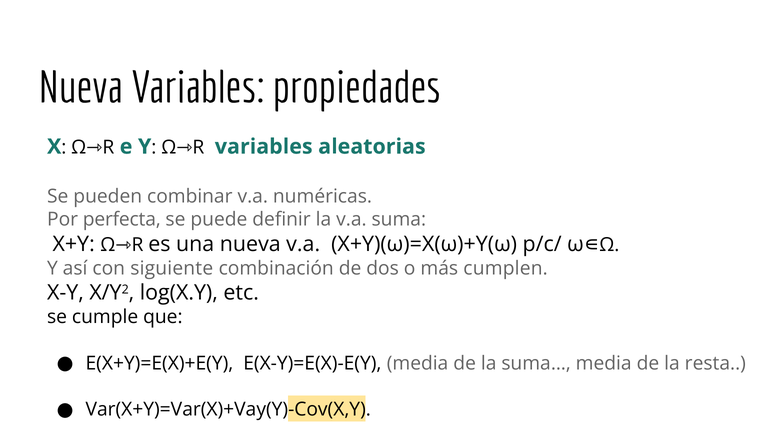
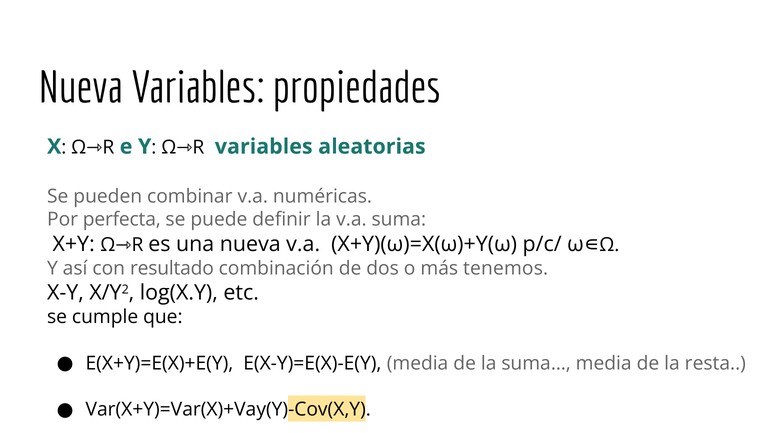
siguiente: siguiente -> resultado (172, 268)
cumplen: cumplen -> tenemos (506, 268)
